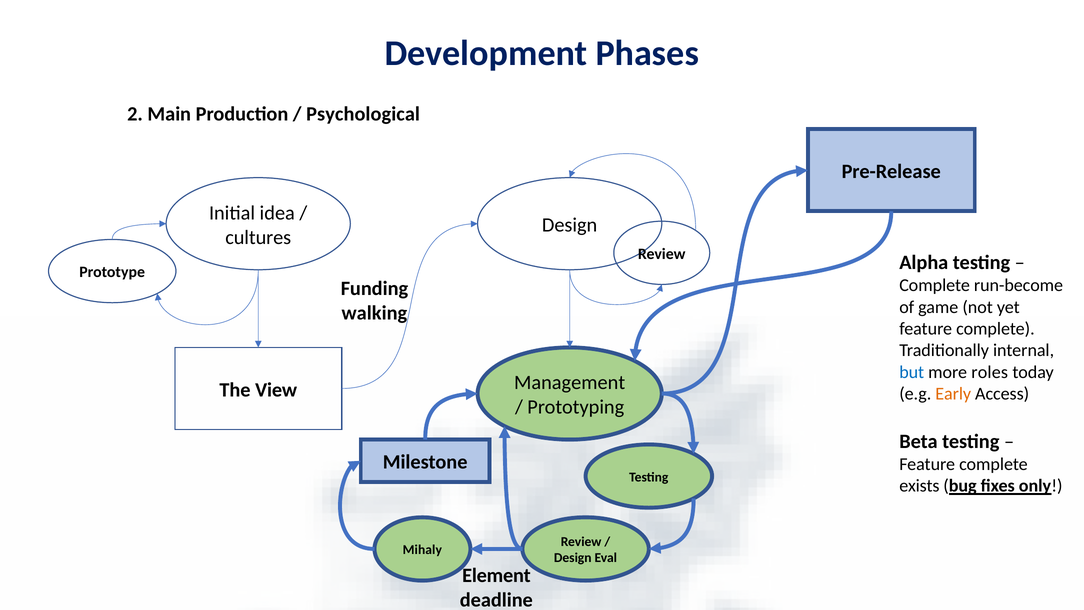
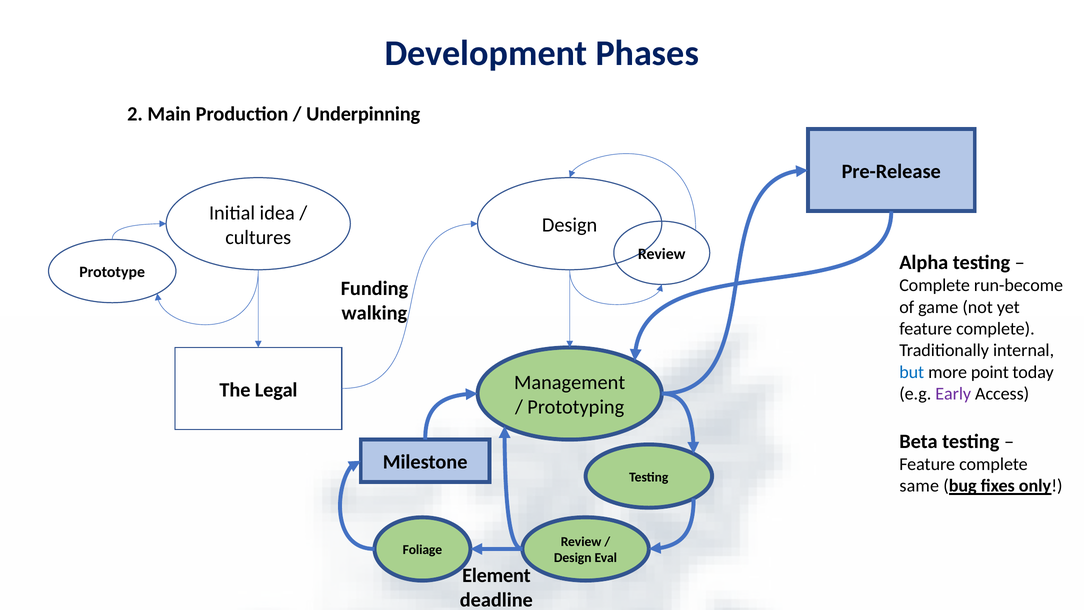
Psychological: Psychological -> Underpinning (363, 114)
roles: roles -> point (990, 372)
View: View -> Legal (276, 390)
Early colour: orange -> purple (953, 394)
exists: exists -> same (919, 486)
Mihaly: Mihaly -> Foliage (422, 550)
